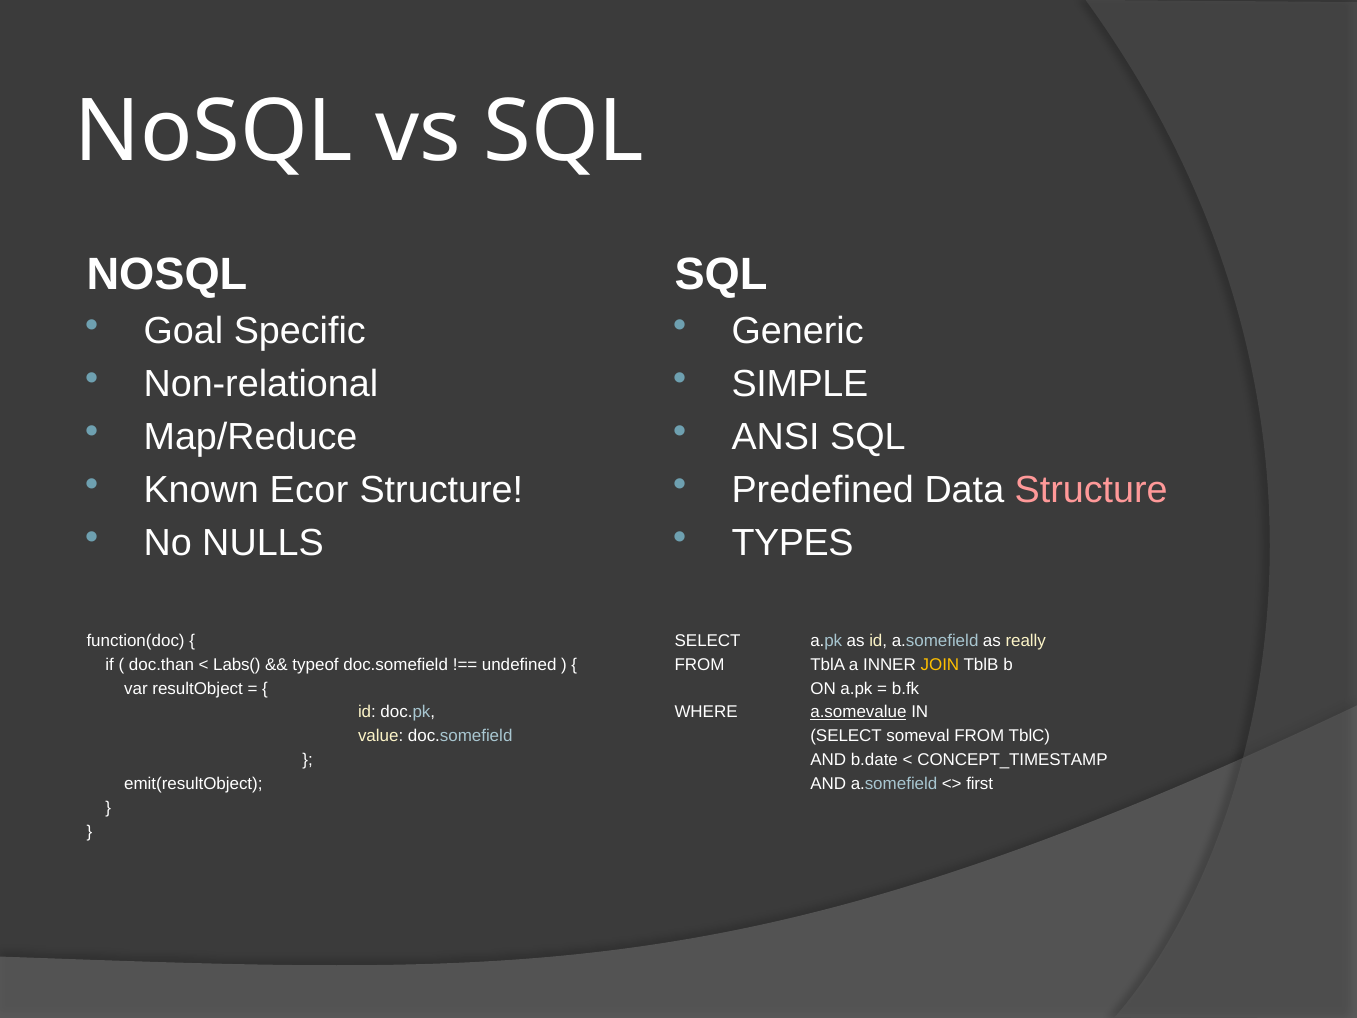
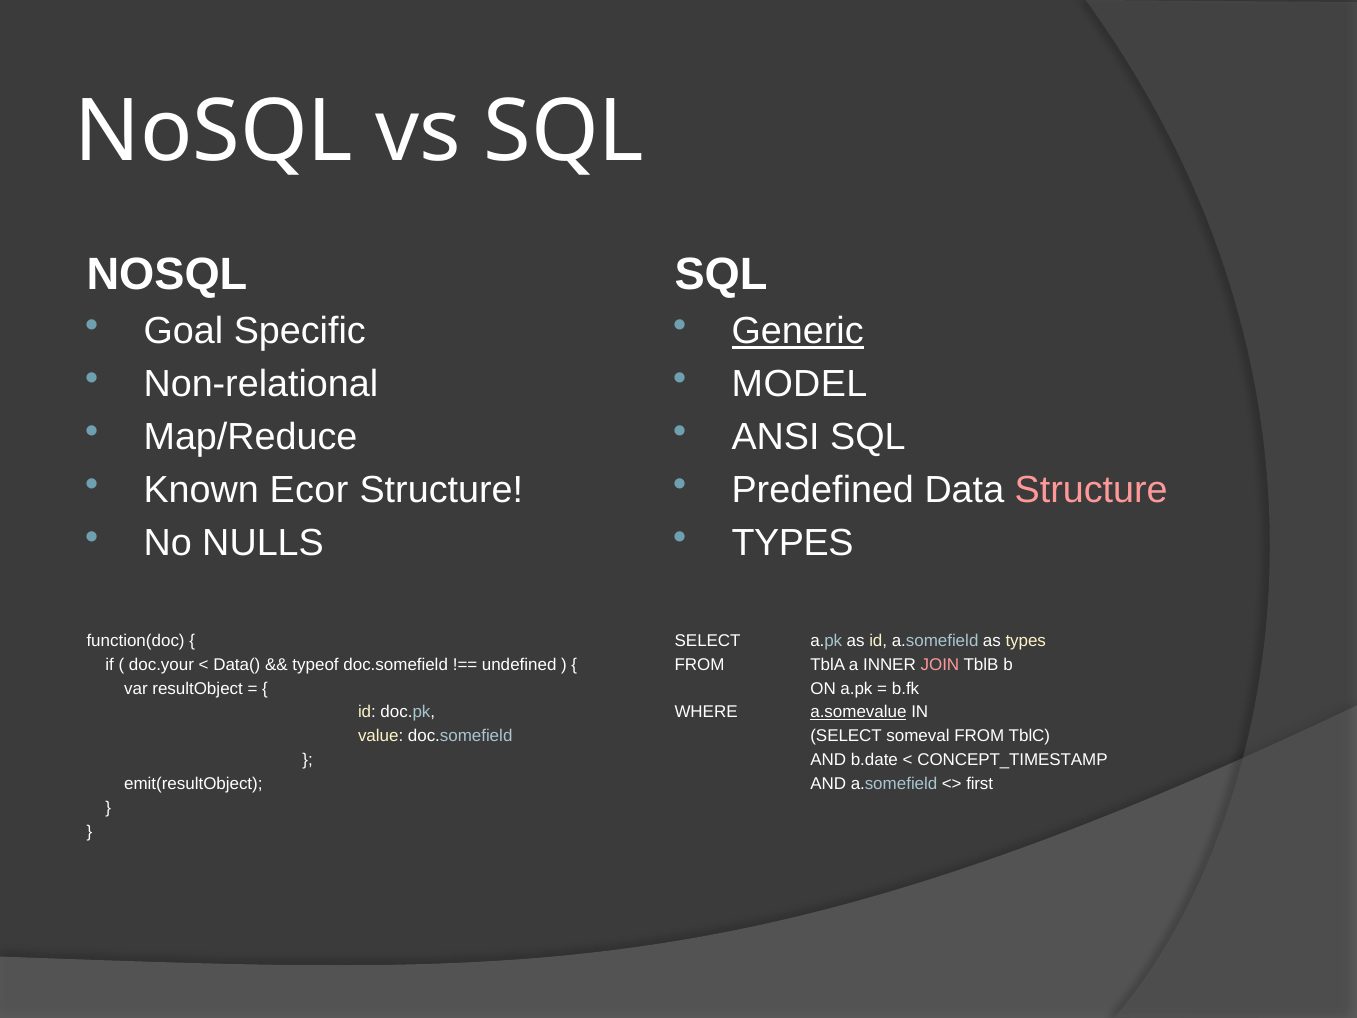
Generic underline: none -> present (798, 331)
SIMPLE: SIMPLE -> MODEL (800, 384)
as really: really -> types (1026, 641)
JOIN colour: yellow -> pink (940, 665)
doc.than: doc.than -> doc.your (161, 665)
Labs(: Labs( -> Data( (237, 665)
